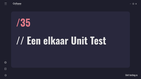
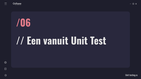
/35: /35 -> /06 (23, 23)
elkaar: elkaar -> vanuit (56, 41)
